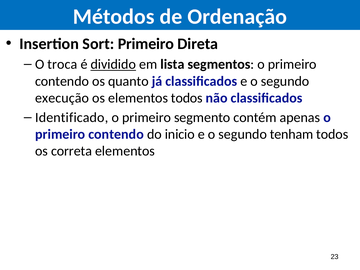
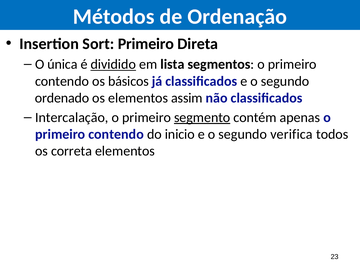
troca: troca -> única (62, 64)
quanto: quanto -> básicos (128, 81)
execução: execução -> ordenado (62, 98)
elementos todos: todos -> assim (187, 98)
Identificado: Identificado -> Intercalação (72, 117)
segmento underline: none -> present (202, 117)
tenham: tenham -> verifica (291, 134)
